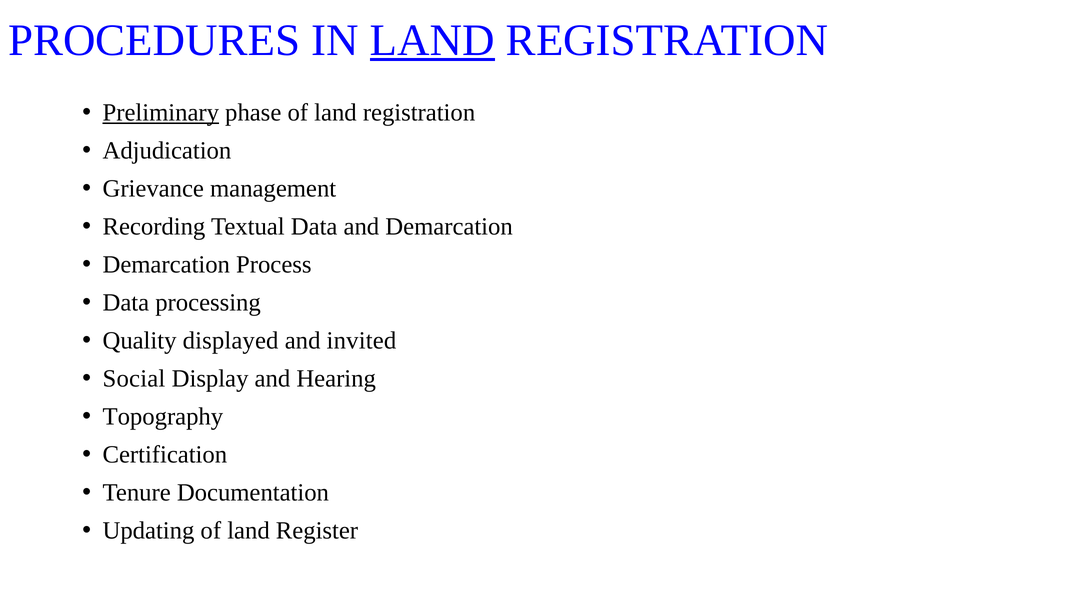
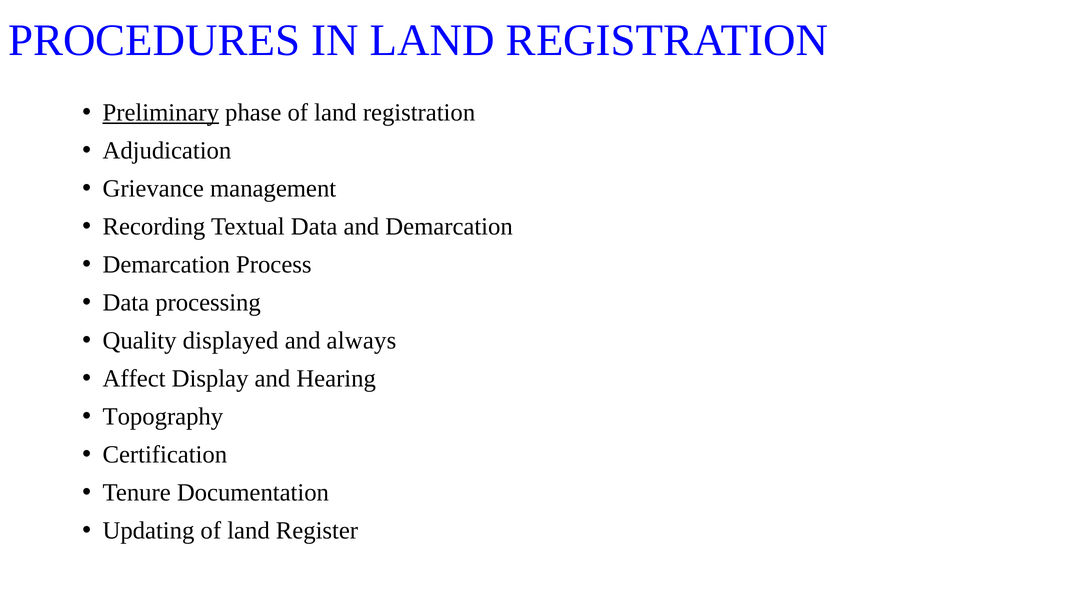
LAND underline: present -> none (432, 40)
invited: invited -> always (361, 340)
Social: Social -> Affect (134, 378)
